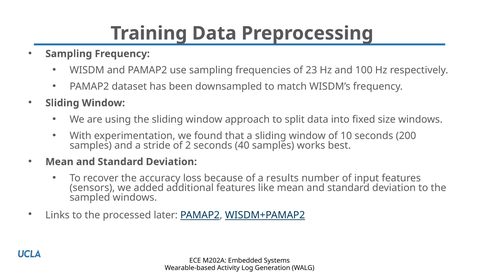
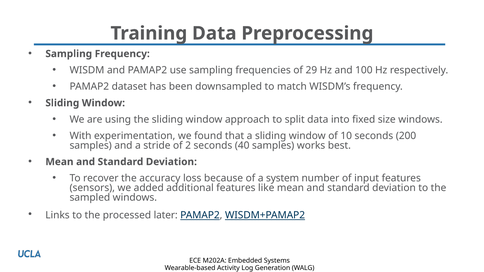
23: 23 -> 29 (311, 70)
results: results -> system (283, 178)
